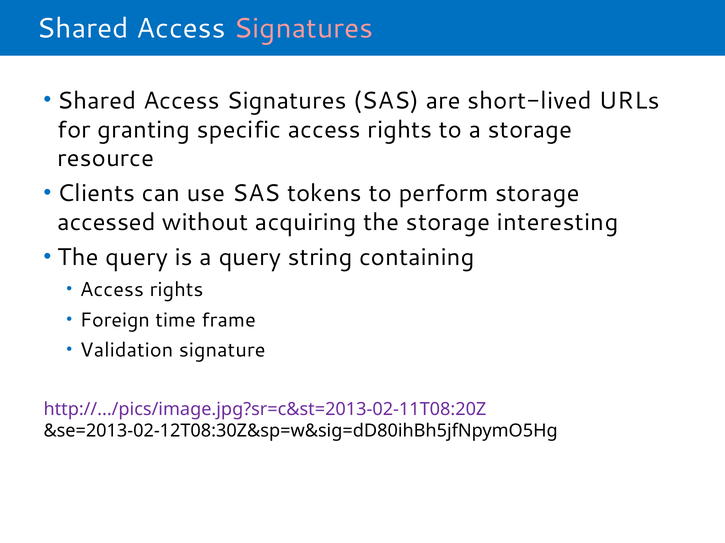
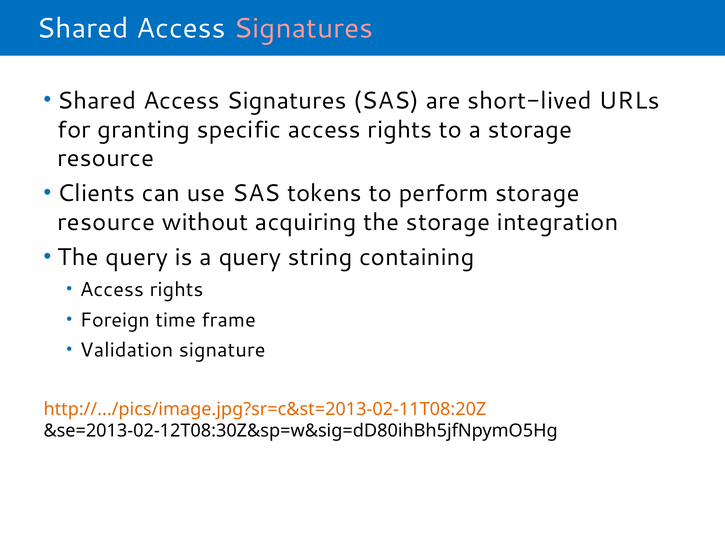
accessed: accessed -> resource (106, 223)
interesting: interesting -> integration (558, 223)
http://.../pics/image.jpg?sr=c&st=2013-02-11T08:20Z colour: purple -> orange (265, 410)
